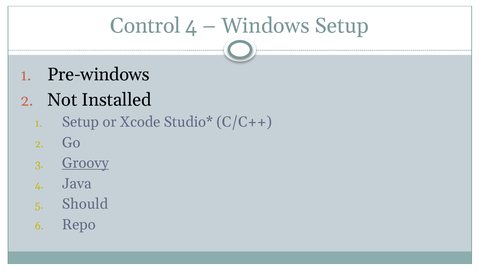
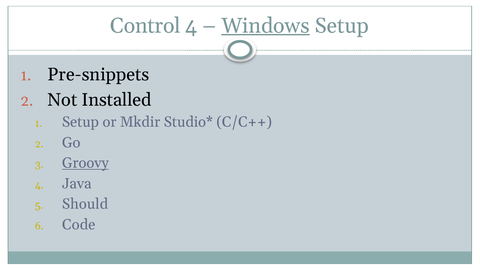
Windows underline: none -> present (266, 26)
Pre-windows: Pre-windows -> Pre-snippets (98, 75)
Xcode: Xcode -> Mkdir (140, 122)
Repo: Repo -> Code (79, 225)
